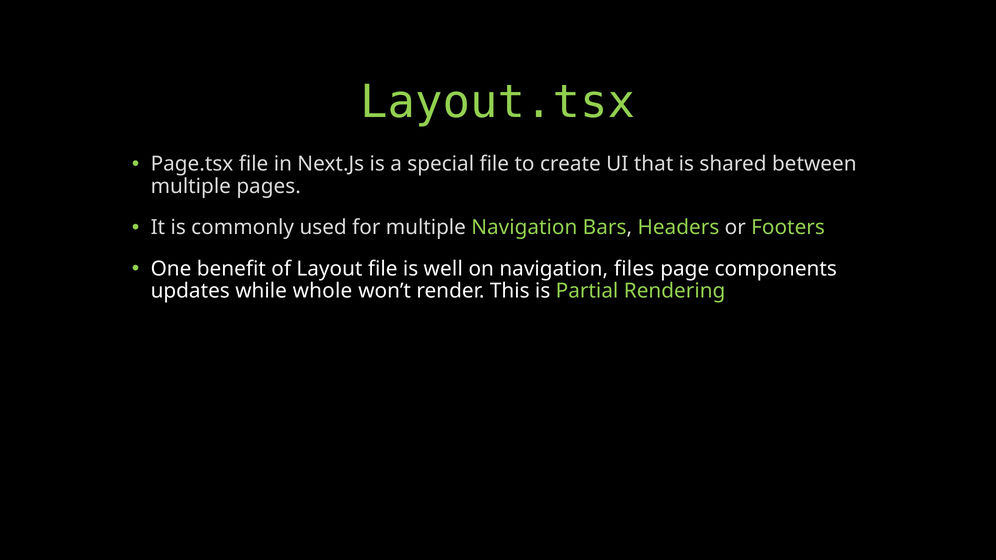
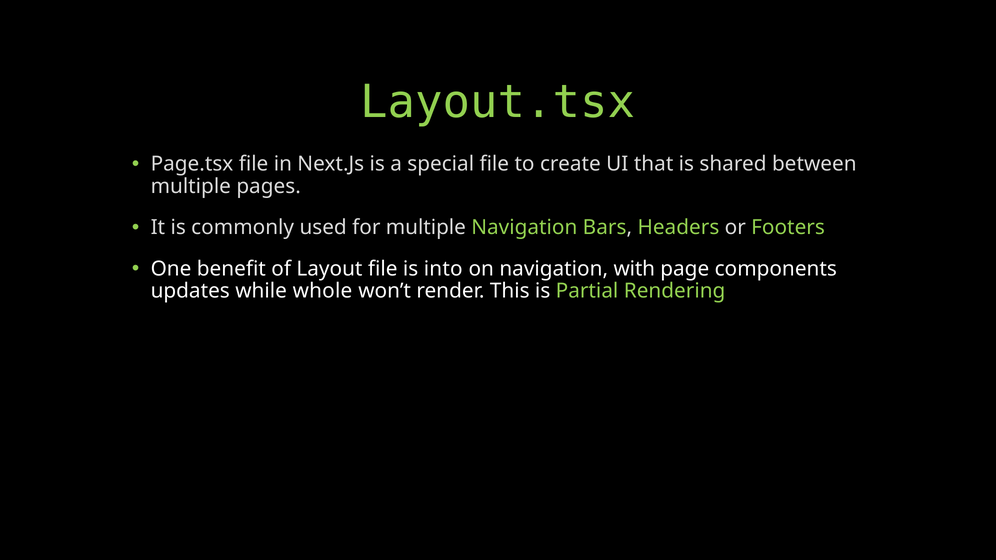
well: well -> into (443, 269)
files: files -> with (634, 269)
